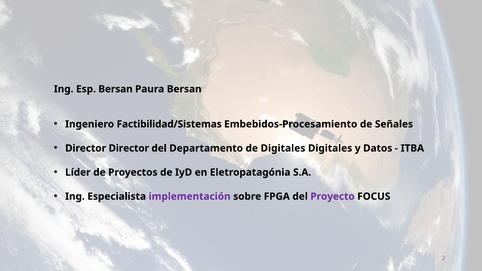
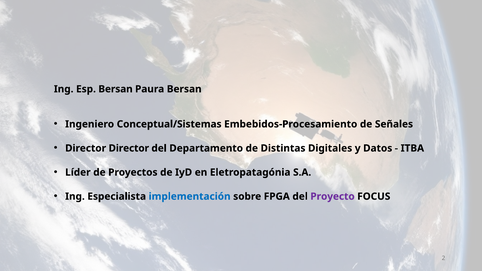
Factibilidad/Sistemas: Factibilidad/Sistemas -> Conceptual/Sistemas (169, 124)
de Digitales: Digitales -> Distintas (283, 148)
implementación colour: purple -> blue (190, 197)
